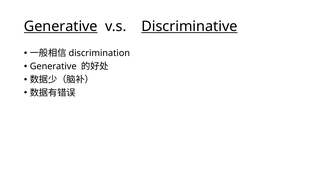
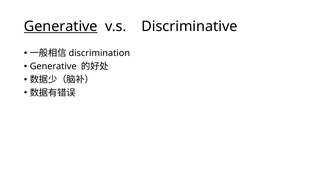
Discriminative underline: present -> none (189, 26)
